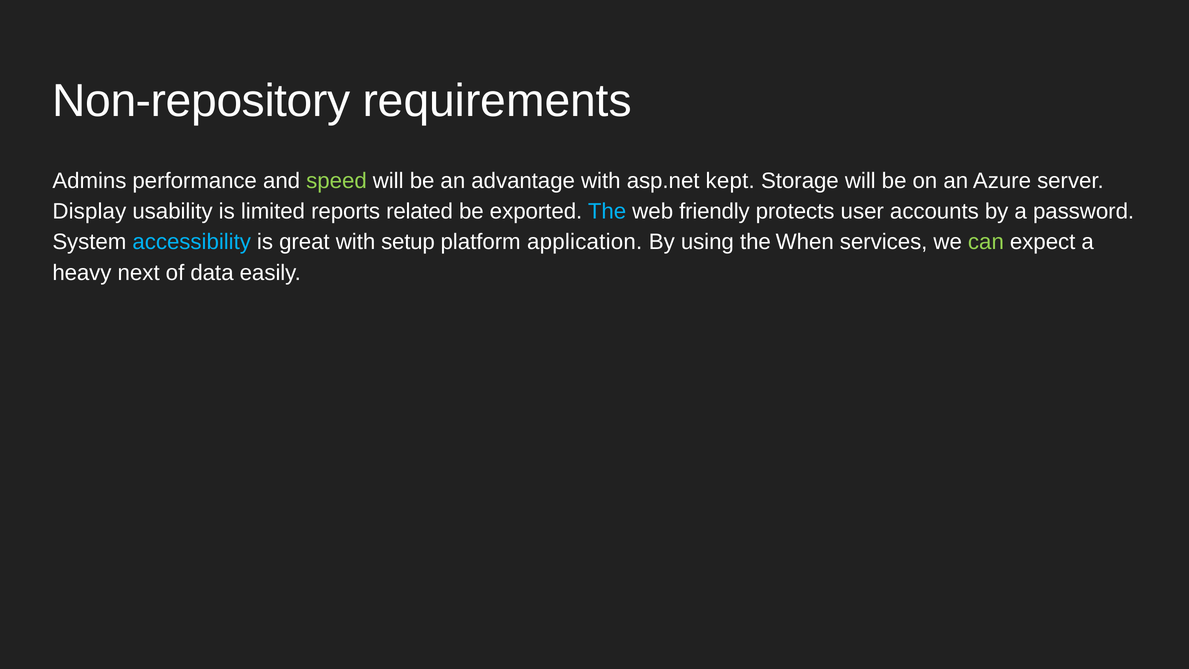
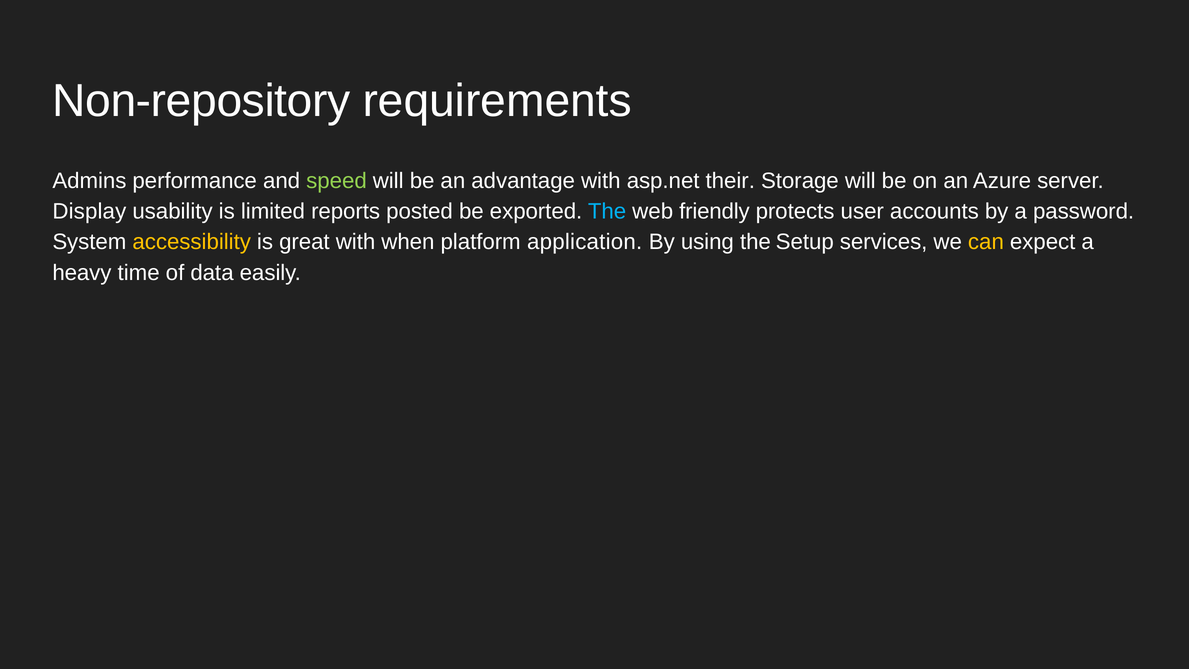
kept: kept -> their (730, 181)
related: related -> posted (420, 211)
accessibility colour: light blue -> yellow (192, 242)
setup: setup -> when (408, 242)
When: When -> Setup (805, 242)
can colour: light green -> yellow (986, 242)
next: next -> time (139, 273)
